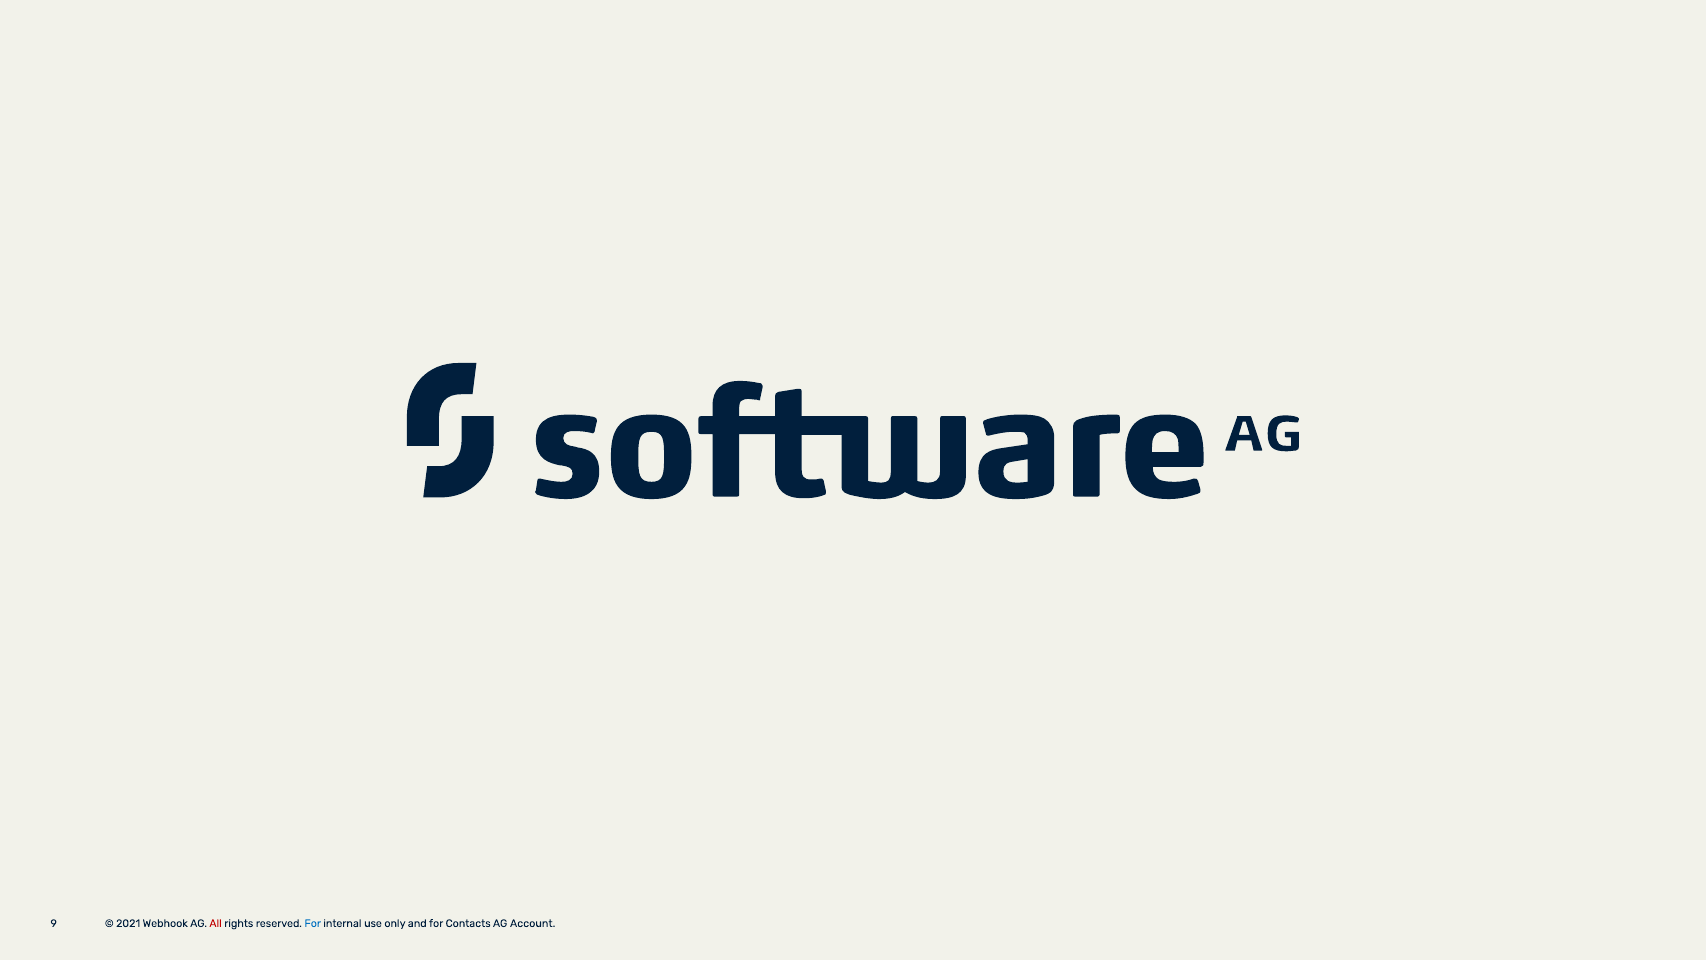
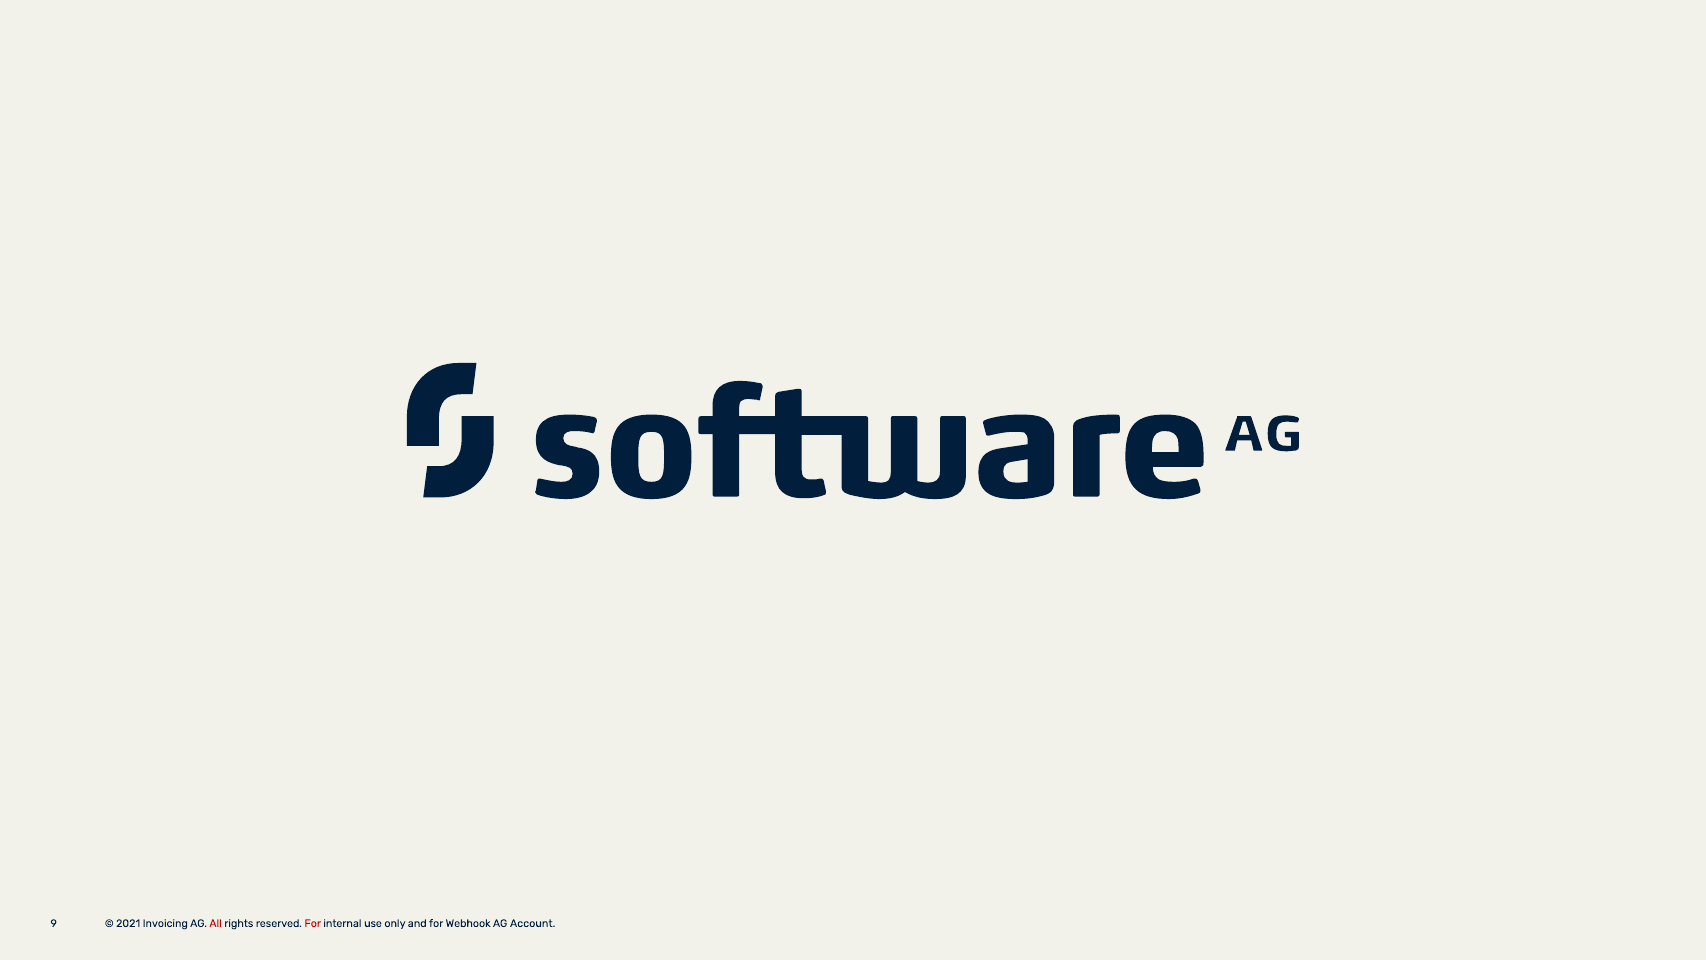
Webhook: Webhook -> Invoicing (165, 923)
For colour: blue -> red (313, 923)
Contacts: Contacts -> Webhook (468, 923)
